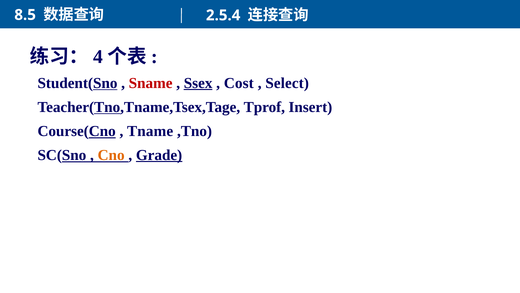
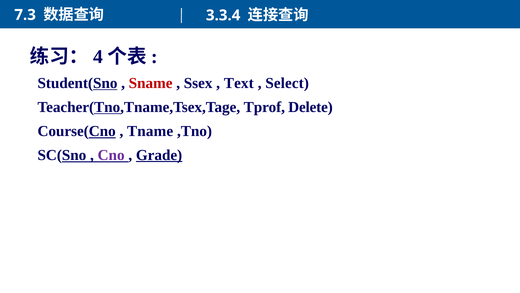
8.5: 8.5 -> 7.3 (25, 15)
2.5.4: 2.5.4 -> 3.3.4 (223, 15)
Ssex underline: present -> none (198, 83)
Cost: Cost -> Text (239, 83)
Insert: Insert -> Delete (310, 107)
Cno colour: orange -> purple (111, 155)
